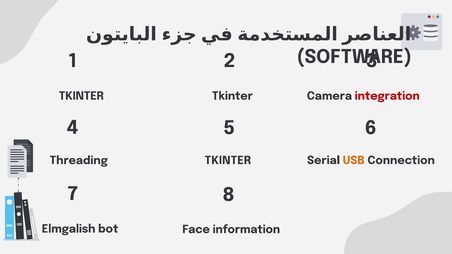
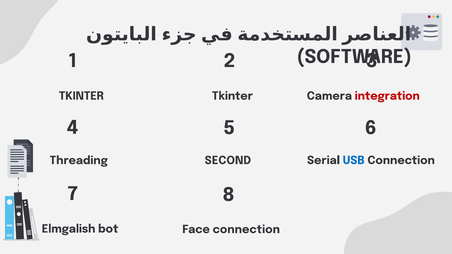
Threading TKINTER: TKINTER -> SECOND (228, 161)
USB colour: orange -> blue (354, 160)
Face information: information -> connection (246, 230)
